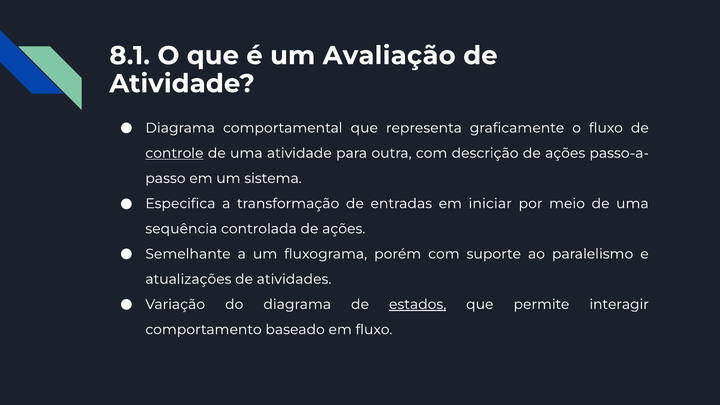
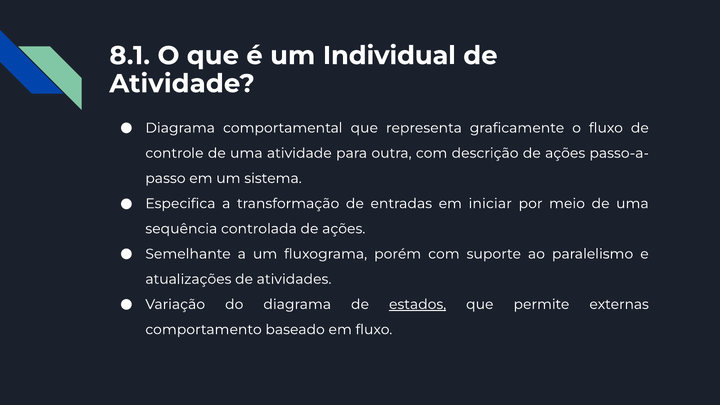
Avaliação: Avaliação -> Individual (389, 56)
controle underline: present -> none (174, 153)
interagir: interagir -> externas (619, 304)
